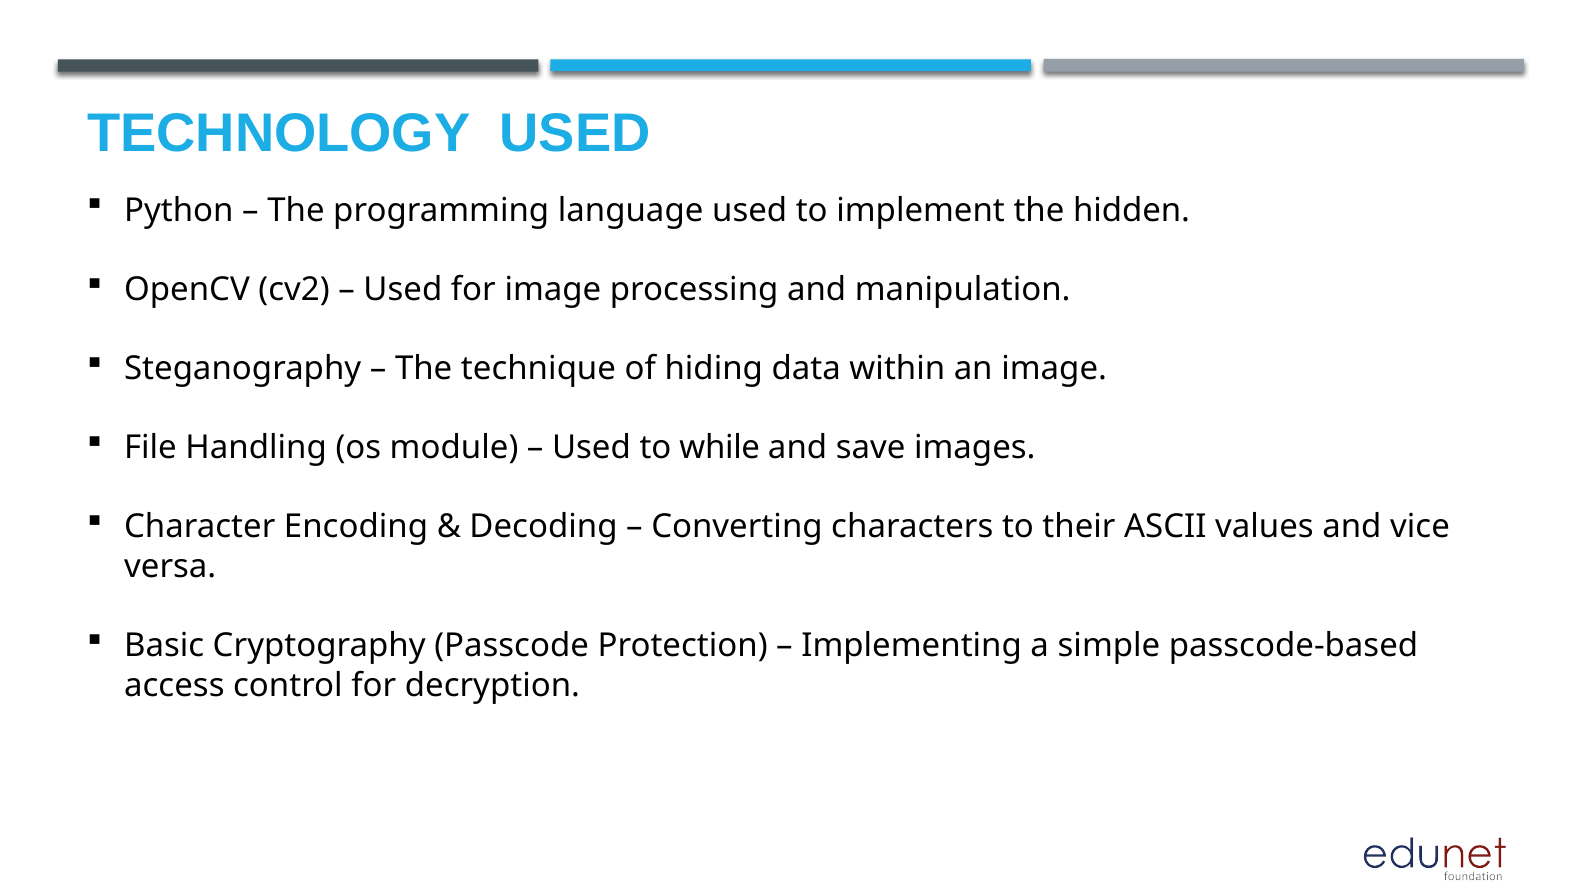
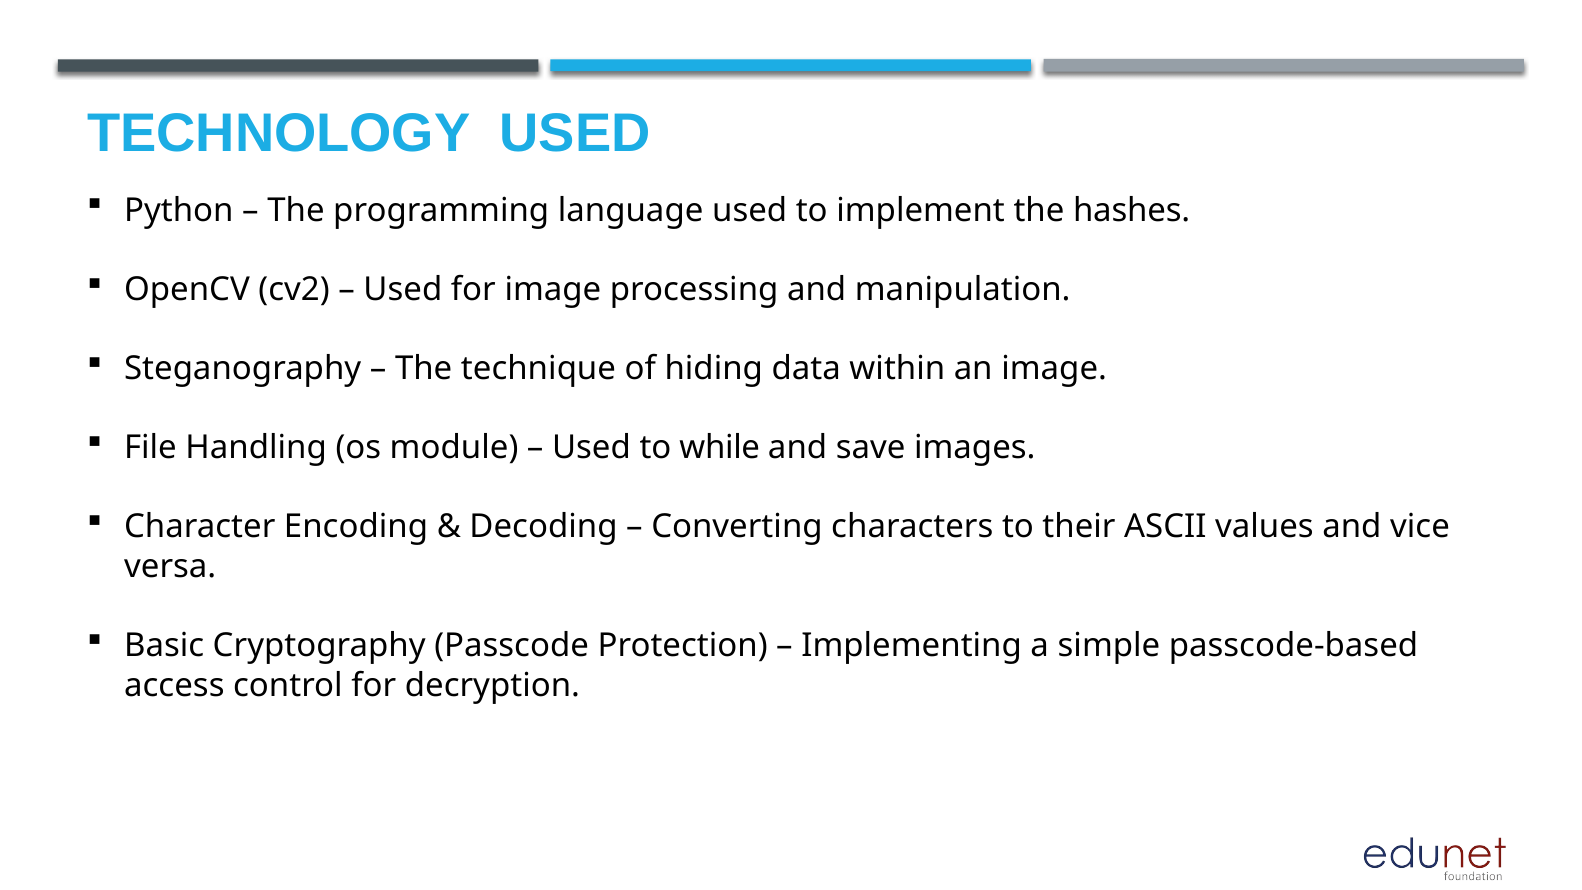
hidden: hidden -> hashes (1132, 210)
